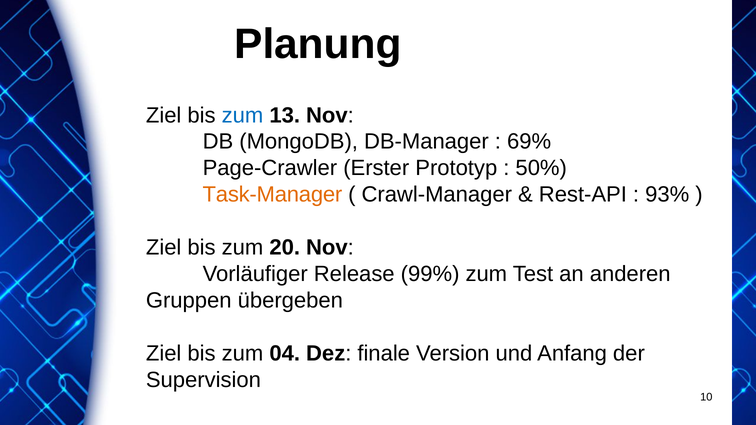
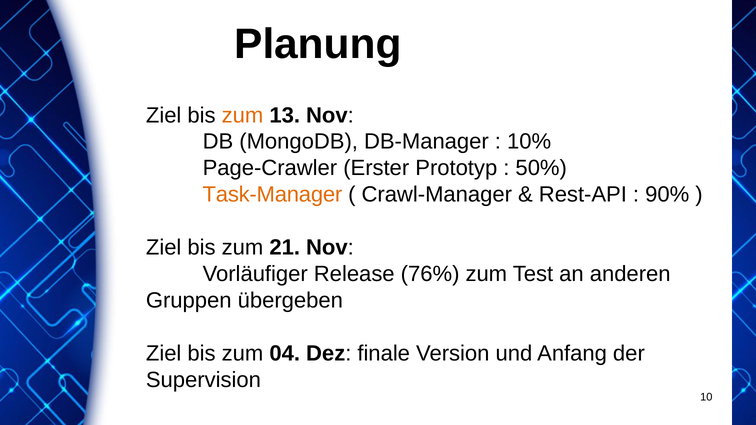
zum colour: blue -> orange (242, 115)
69%: 69% -> 10% (529, 142)
93%: 93% -> 90% (667, 195)
20: 20 -> 21 (285, 248)
99%: 99% -> 76% (430, 274)
